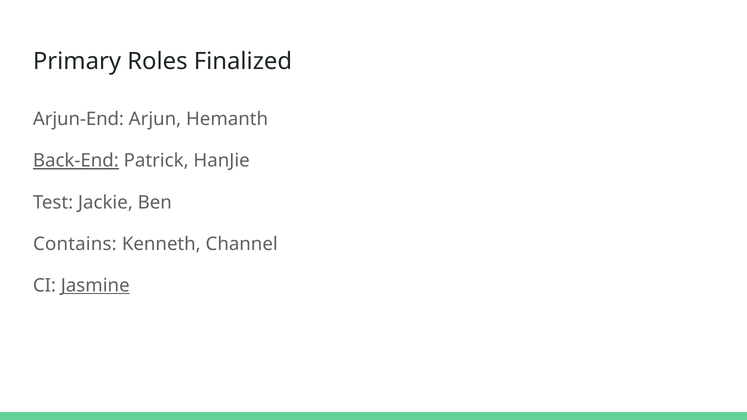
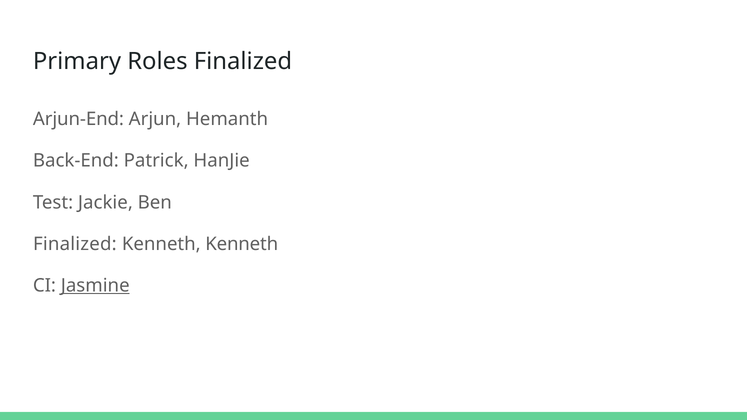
Back-End underline: present -> none (76, 161)
Contains: Contains -> Finalized (75, 244)
Kenneth Channel: Channel -> Kenneth (242, 244)
